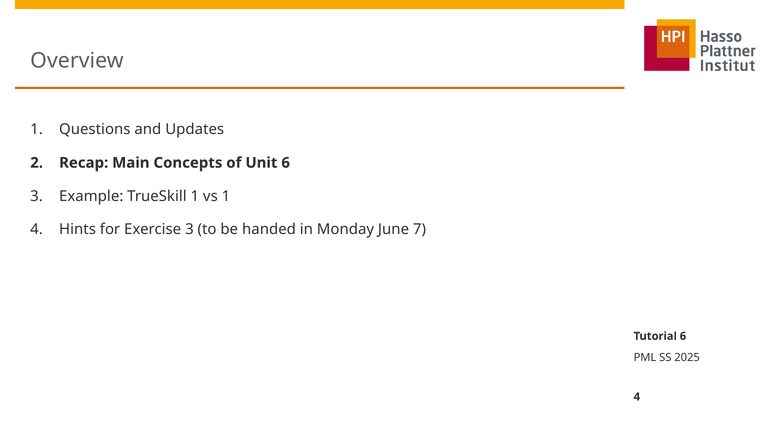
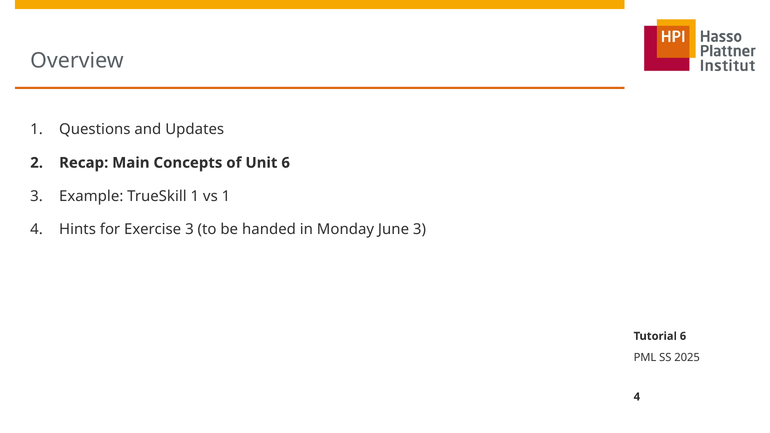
June 7: 7 -> 3 (420, 230)
